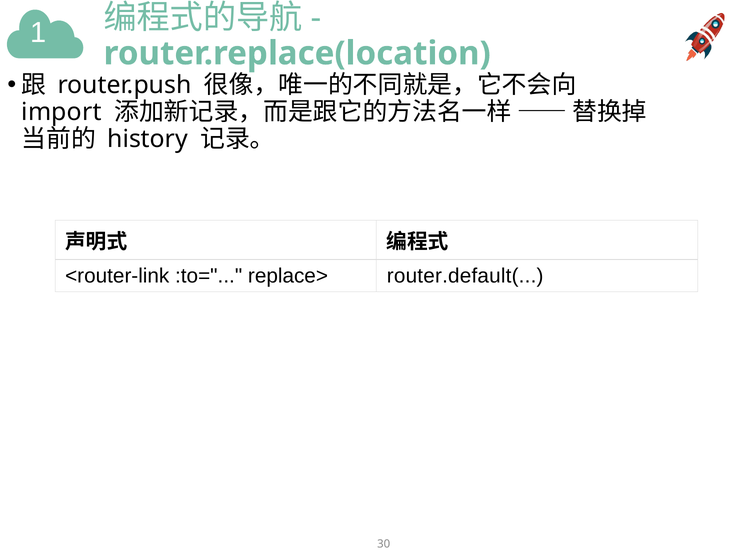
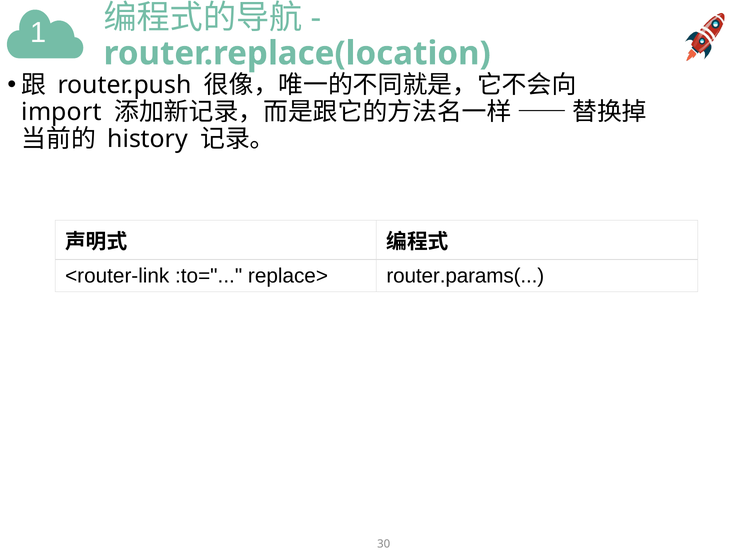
router.default(: router.default( -> router.params( (465, 276)
